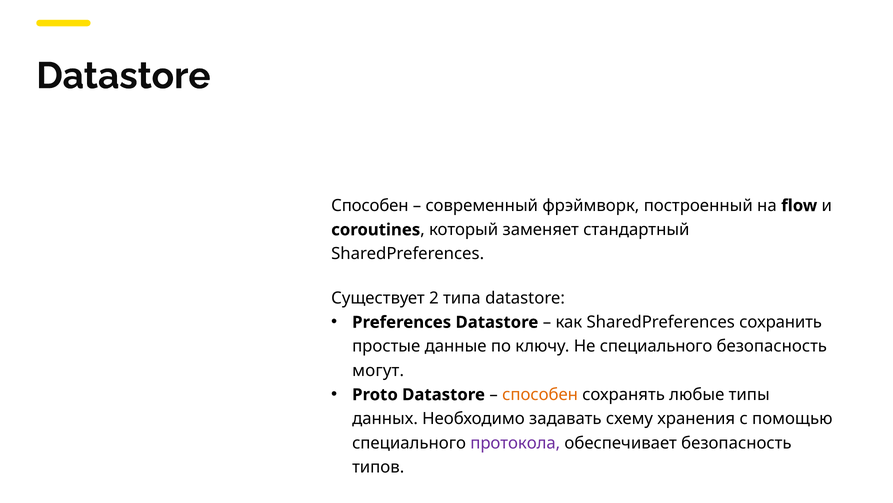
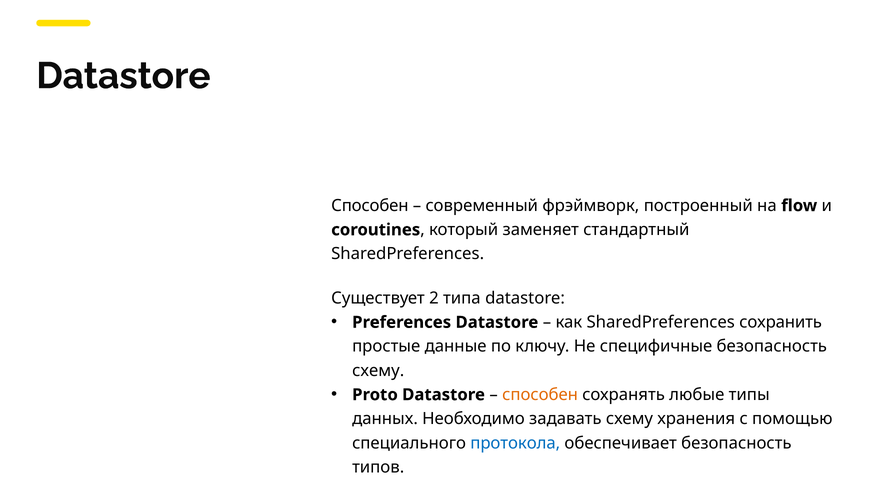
Не специального: специального -> специфичные (656, 346)
могут: могут -> схему (378, 370)
протокола colour: purple -> blue (515, 442)
